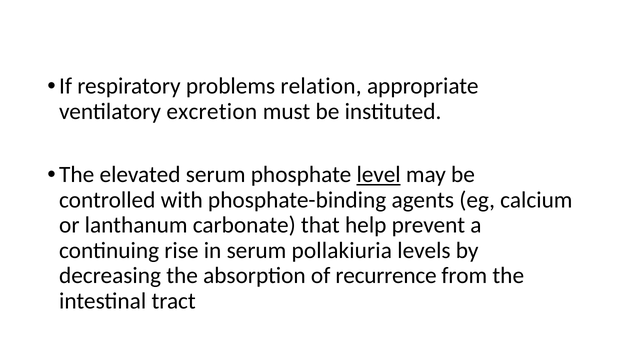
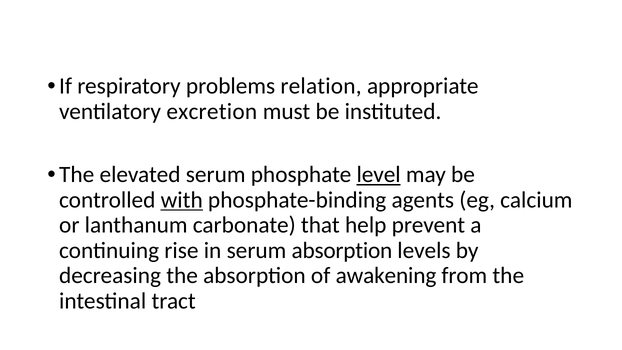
with underline: none -> present (182, 200)
serum pollakiuria: pollakiuria -> absorption (342, 250)
recurrence: recurrence -> awakening (386, 276)
